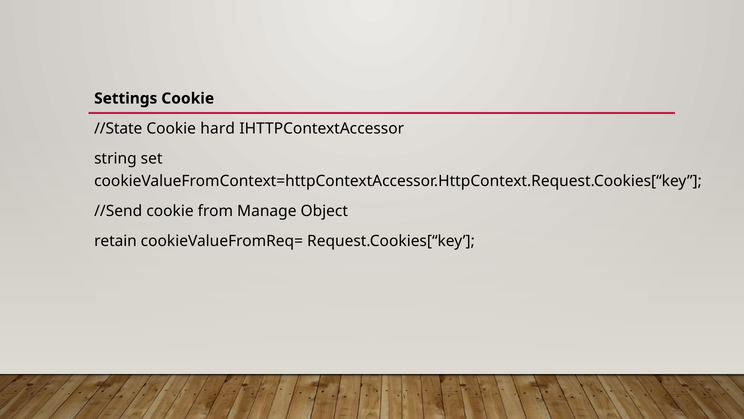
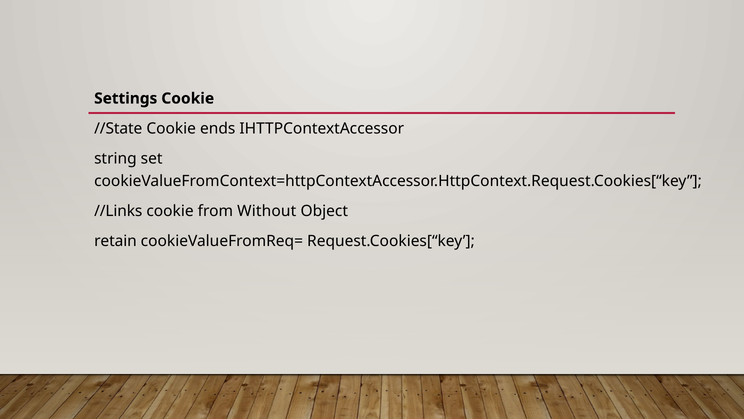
hard: hard -> ends (218, 128)
//Send: //Send -> //Links (118, 211)
Manage: Manage -> Without (267, 211)
